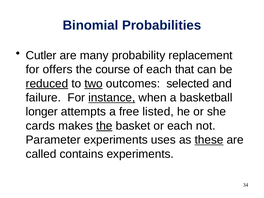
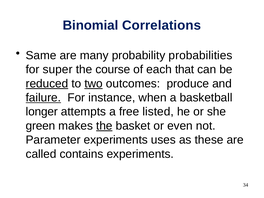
Probabilities: Probabilities -> Correlations (162, 25)
Cutler: Cutler -> Same (41, 55)
replacement: replacement -> probabilities (200, 55)
offers: offers -> super (58, 69)
selected: selected -> produce (188, 84)
failure underline: none -> present (43, 98)
instance underline: present -> none (112, 98)
cards: cards -> green (40, 126)
or each: each -> even (180, 126)
these underline: present -> none (209, 140)
